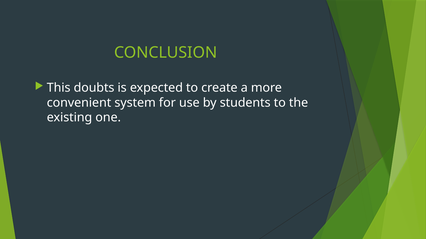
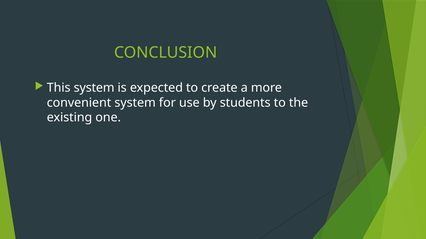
This doubts: doubts -> system (94, 88)
